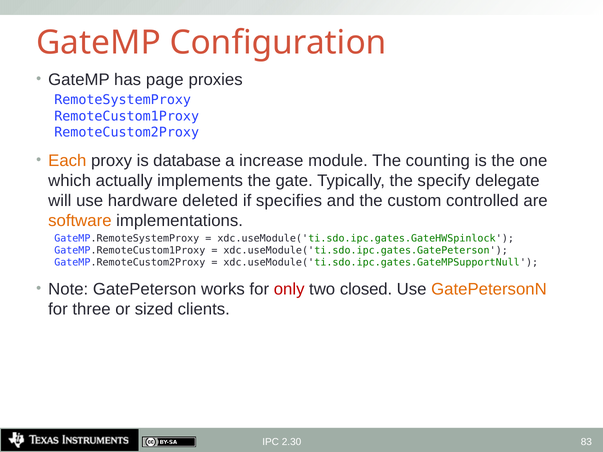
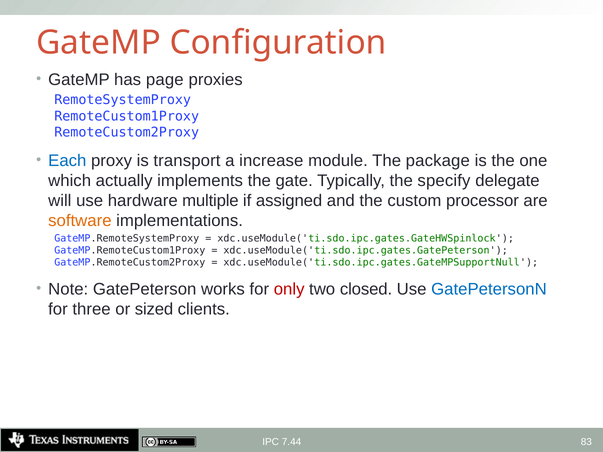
Each colour: orange -> blue (67, 161)
database: database -> transport (187, 161)
counting: counting -> package (438, 161)
deleted: deleted -> multiple (210, 201)
specifies: specifies -> assigned (289, 201)
controlled: controlled -> processor (482, 201)
GatePetersonN colour: orange -> blue (489, 289)
2.30: 2.30 -> 7.44 (292, 442)
